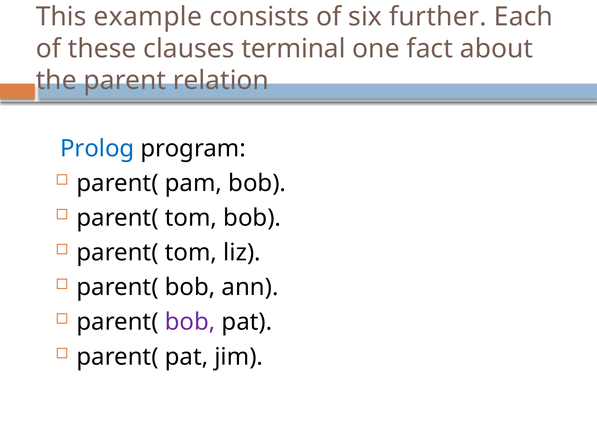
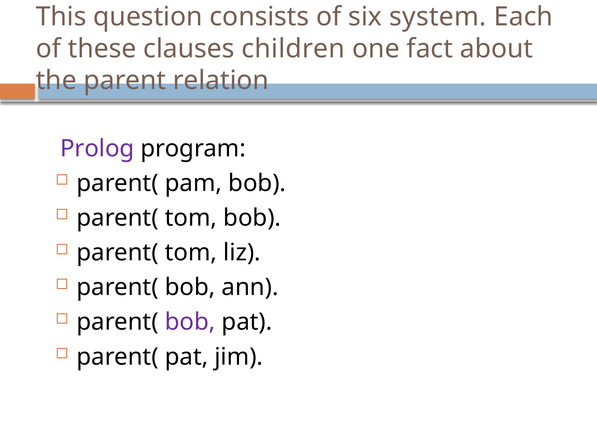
example: example -> question (148, 17)
further: further -> system (438, 17)
terminal: terminal -> children (293, 49)
Prolog colour: blue -> purple (97, 148)
